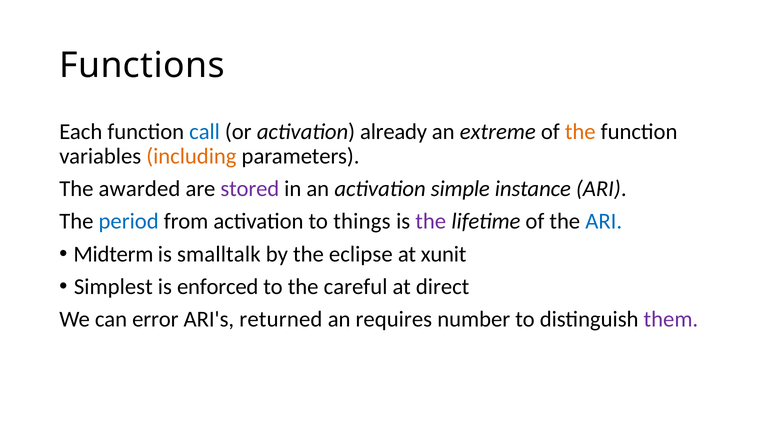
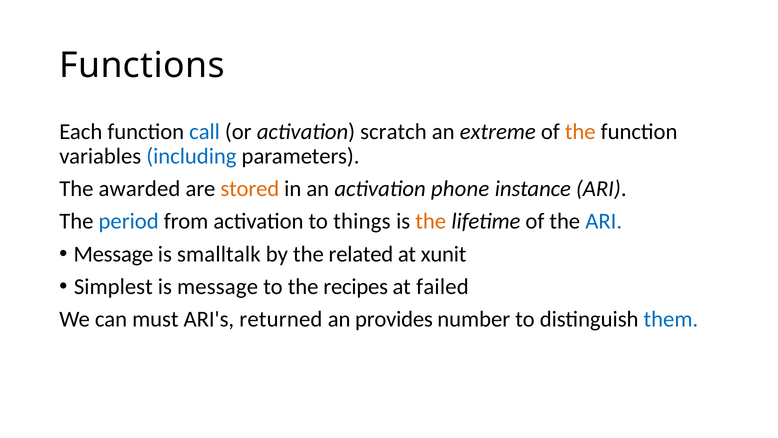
already: already -> scratch (393, 132)
including colour: orange -> blue (191, 156)
stored colour: purple -> orange (250, 189)
simple: simple -> phone (460, 189)
the colour: purple -> orange (431, 221)
Midterm: Midterm -> Message (113, 254)
eclipse: eclipse -> related (361, 254)
is enforced: enforced -> message (218, 287)
careful: careful -> recipes (356, 287)
direct: direct -> failed (442, 287)
error: error -> must (155, 319)
requires: requires -> provides (394, 319)
them colour: purple -> blue (671, 319)
